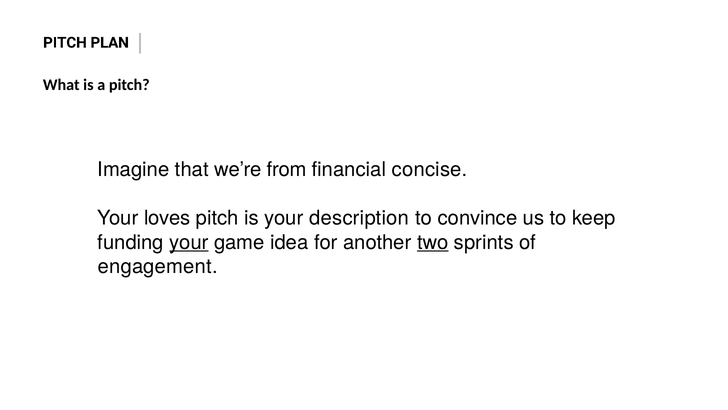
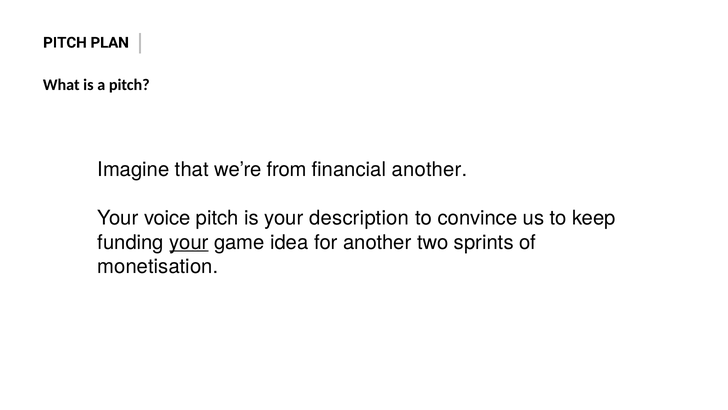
financial concise: concise -> another (430, 169)
loves: loves -> voice (167, 218)
two underline: present -> none (433, 242)
engagement: engagement -> monetisation (158, 266)
